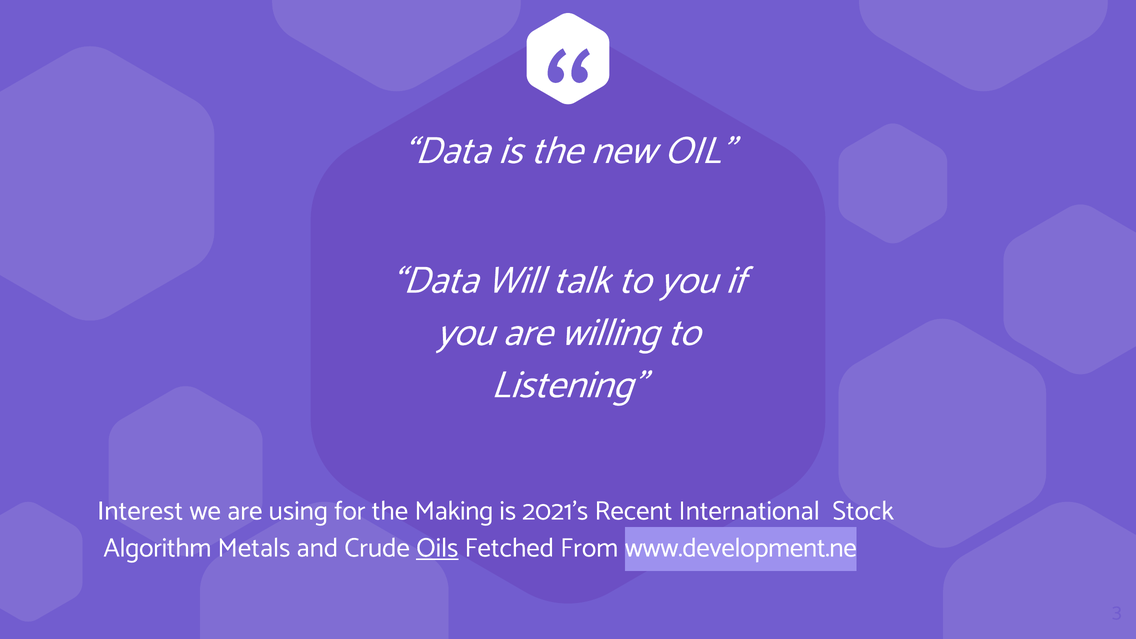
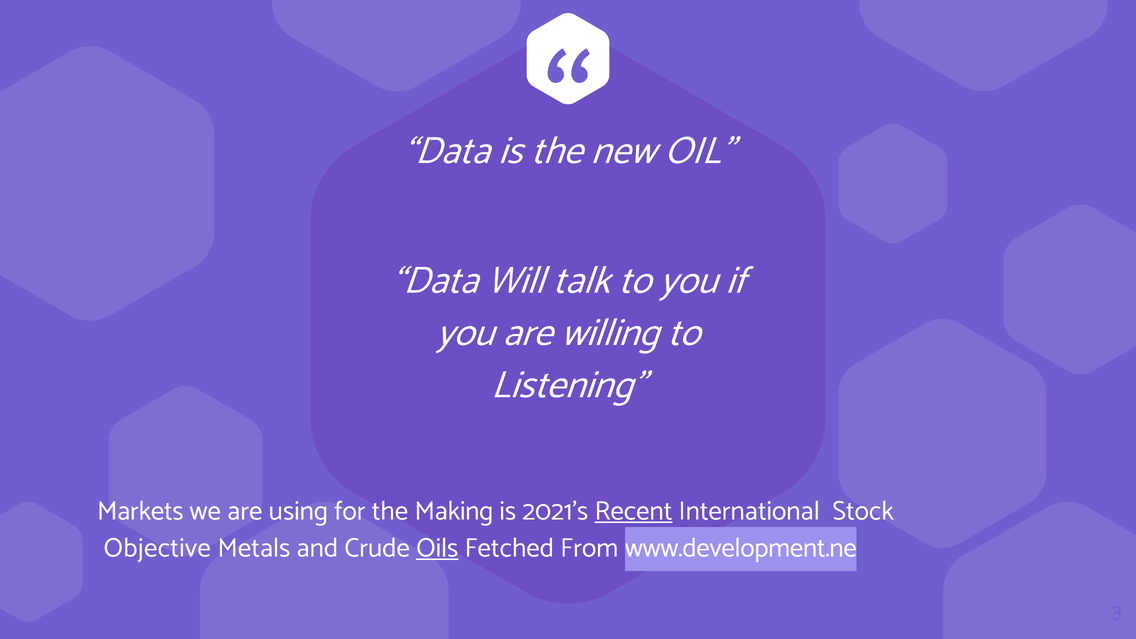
Interest: Interest -> Markets (140, 511)
Recent underline: none -> present (633, 511)
Algorithm: Algorithm -> Objective (157, 548)
